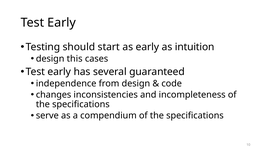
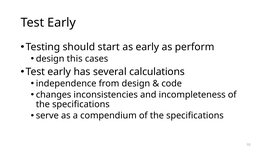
intuition: intuition -> perform (195, 47)
guaranteed: guaranteed -> calculations (157, 72)
